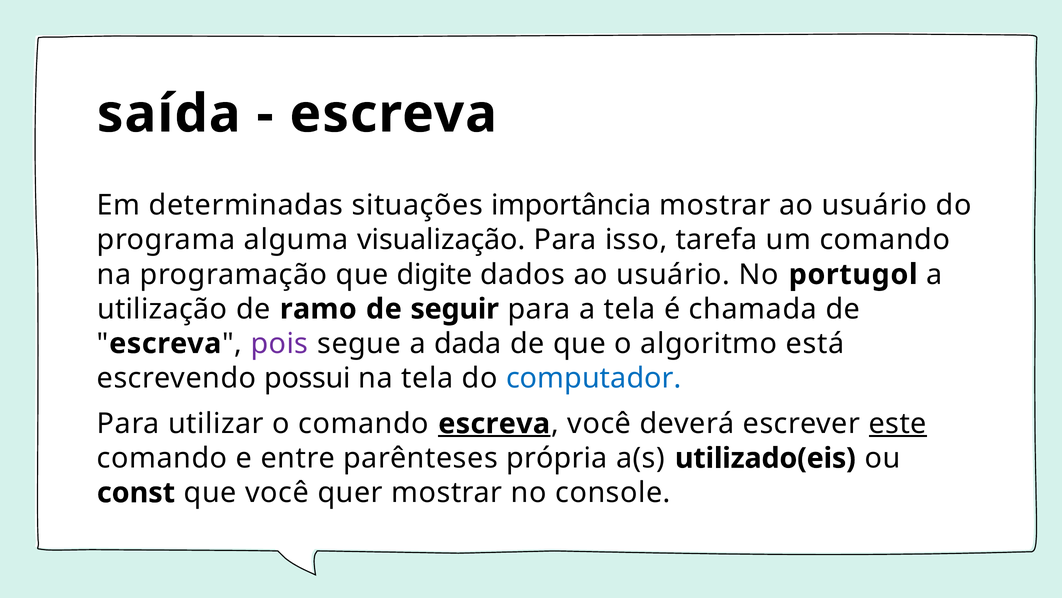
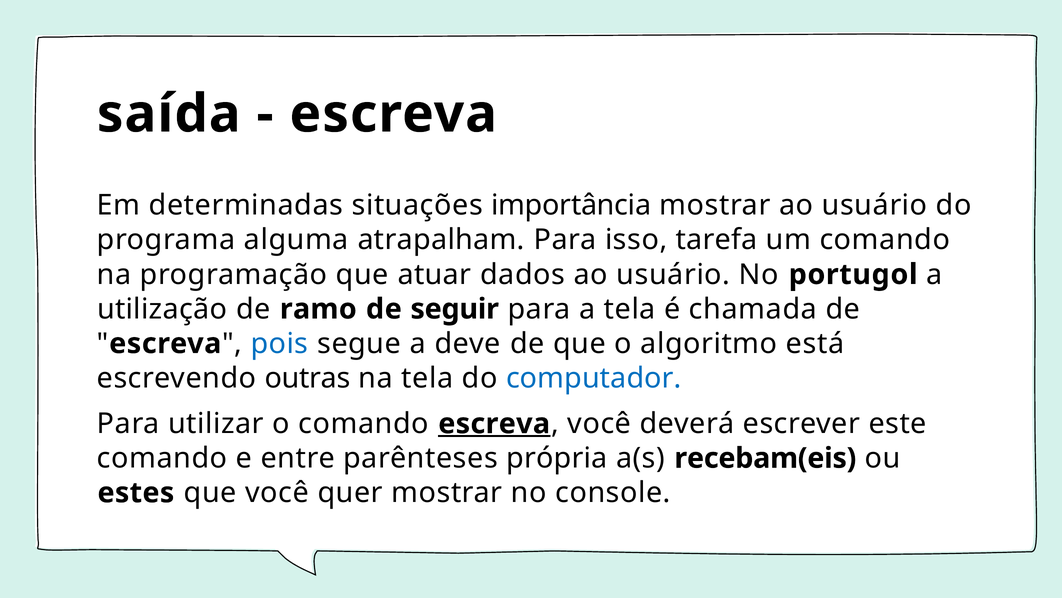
visualização: visualização -> atrapalham (441, 240)
digite: digite -> atuar (434, 274)
pois colour: purple -> blue (280, 343)
dada: dada -> deve (468, 343)
possui: possui -> outras (307, 378)
este underline: present -> none (898, 423)
utilizado(eis: utilizado(eis -> recebam(eis (765, 458)
const: const -> estes (136, 492)
